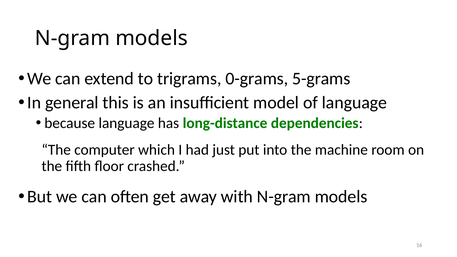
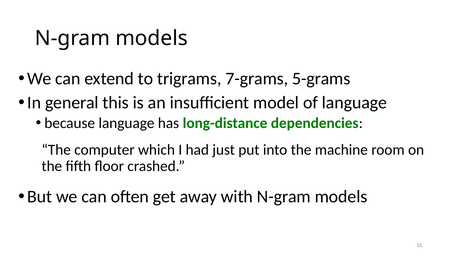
0-grams: 0-grams -> 7-grams (257, 79)
